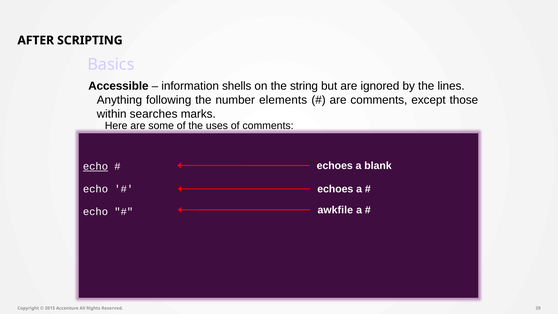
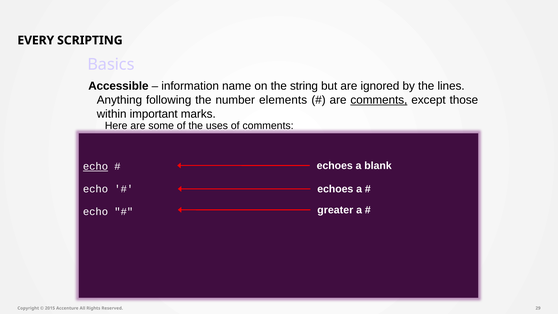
AFTER: AFTER -> EVERY (36, 40)
shells: shells -> name (237, 86)
comments underline: none -> present (379, 100)
searches: searches -> important (154, 114)
awkfile: awkfile -> greater (335, 210)
